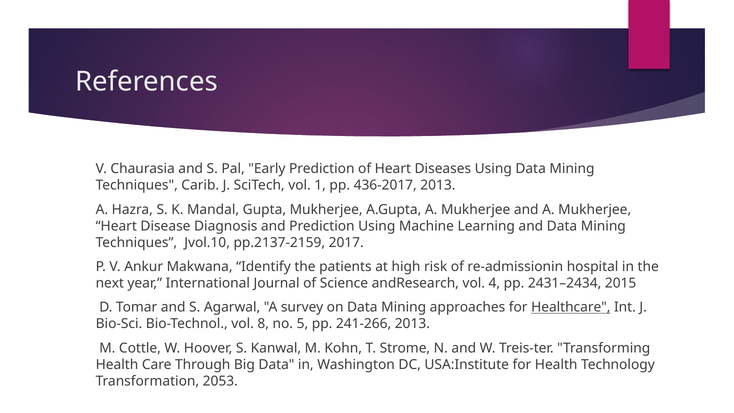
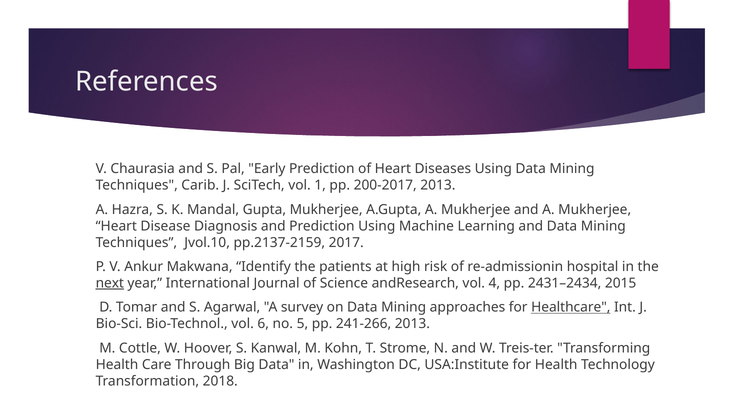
436-2017: 436-2017 -> 200-2017 (385, 185)
next underline: none -> present (110, 283)
8: 8 -> 6 (263, 324)
2053: 2053 -> 2018 (220, 381)
